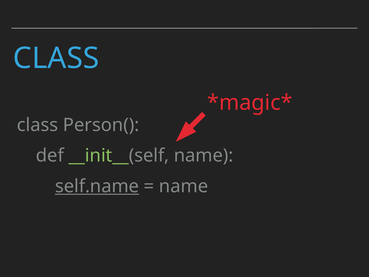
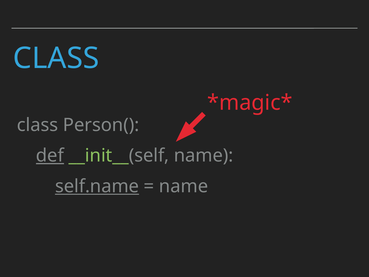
def underline: none -> present (50, 156)
